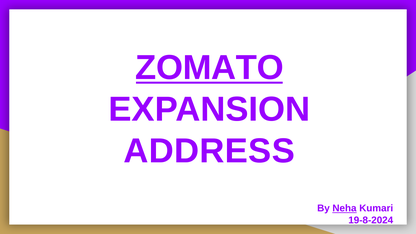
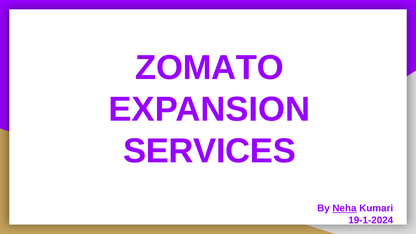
ZOMATO underline: present -> none (209, 68)
ADDRESS: ADDRESS -> SERVICES (209, 151)
19-8-2024: 19-8-2024 -> 19-1-2024 (371, 220)
